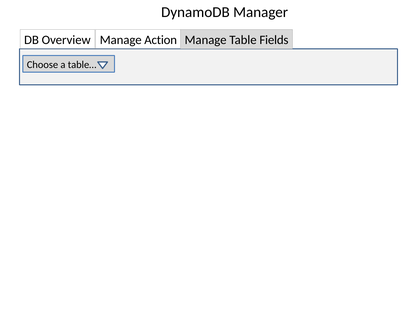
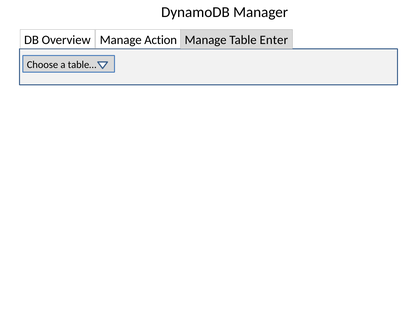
Fields: Fields -> Enter (274, 40)
